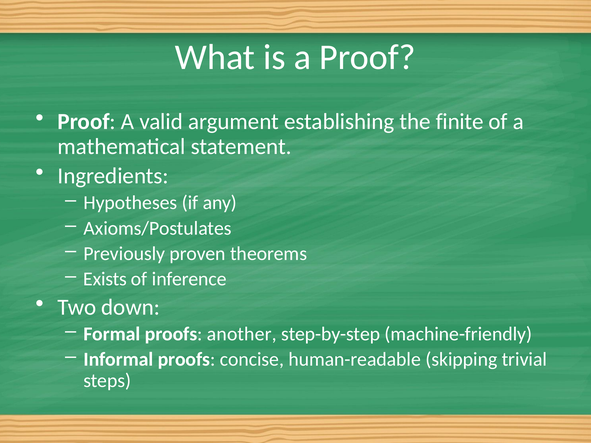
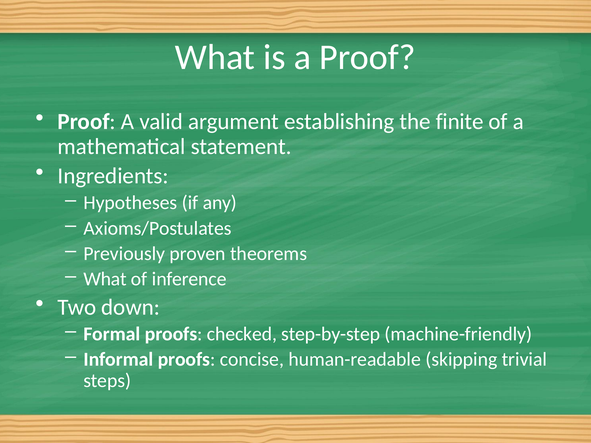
Exists: Exists -> What (105, 279)
another: another -> checked (242, 334)
